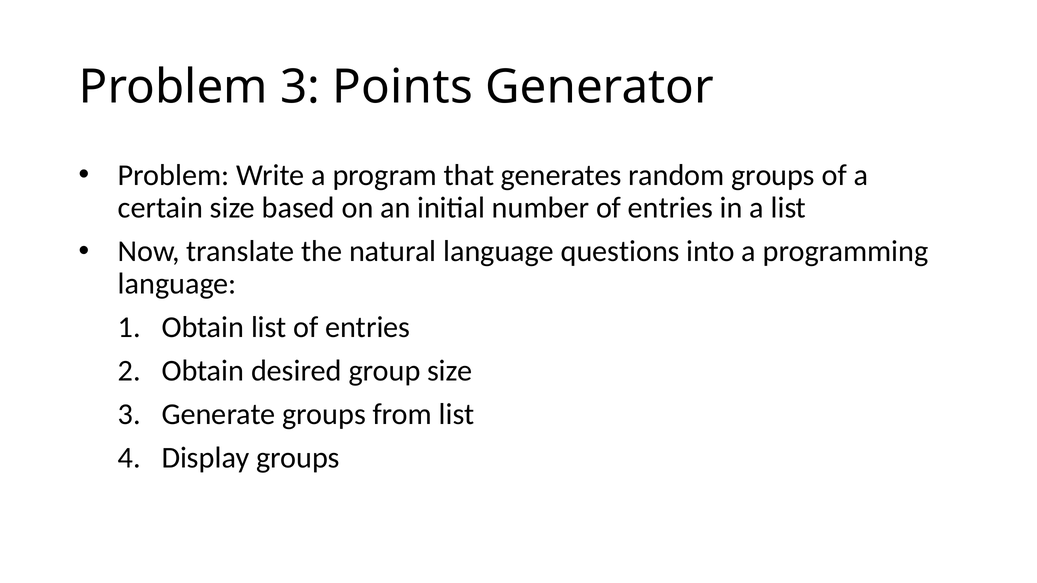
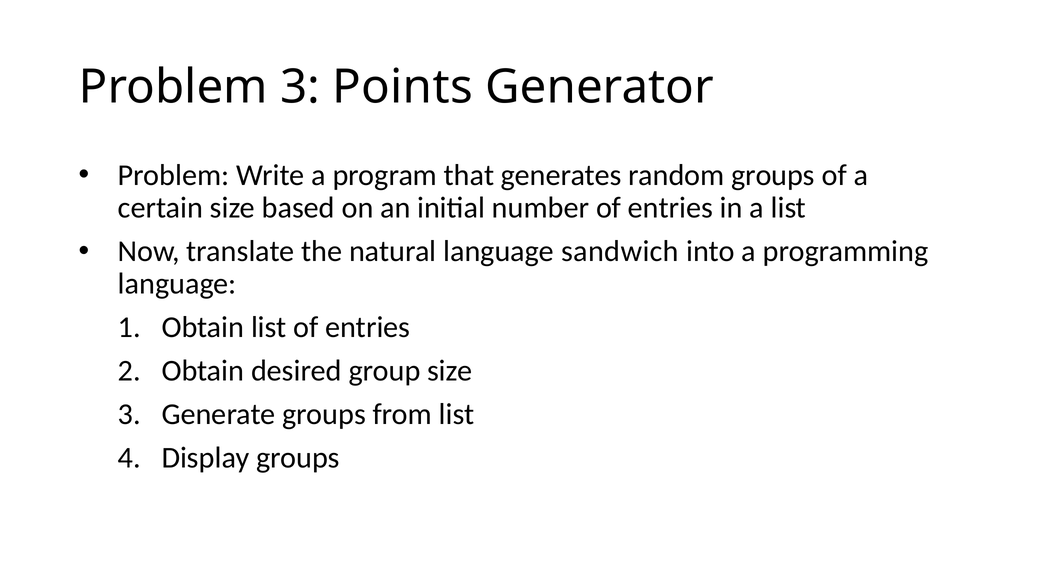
questions: questions -> sandwich (620, 251)
